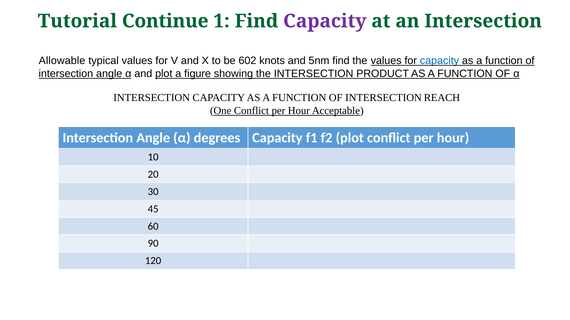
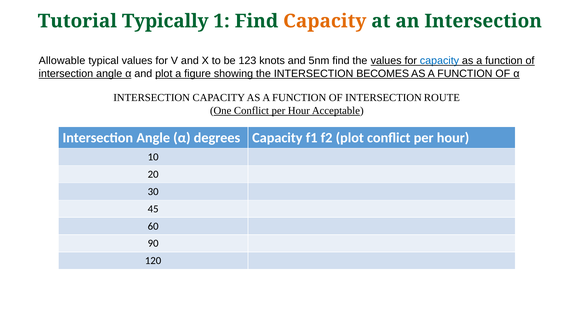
Continue: Continue -> Typically (165, 21)
Capacity colour: purple -> orange (325, 21)
602: 602 -> 123 (247, 61)
PRODUCT: PRODUCT -> BECOMES (383, 74)
REACH: REACH -> ROUTE (442, 98)
